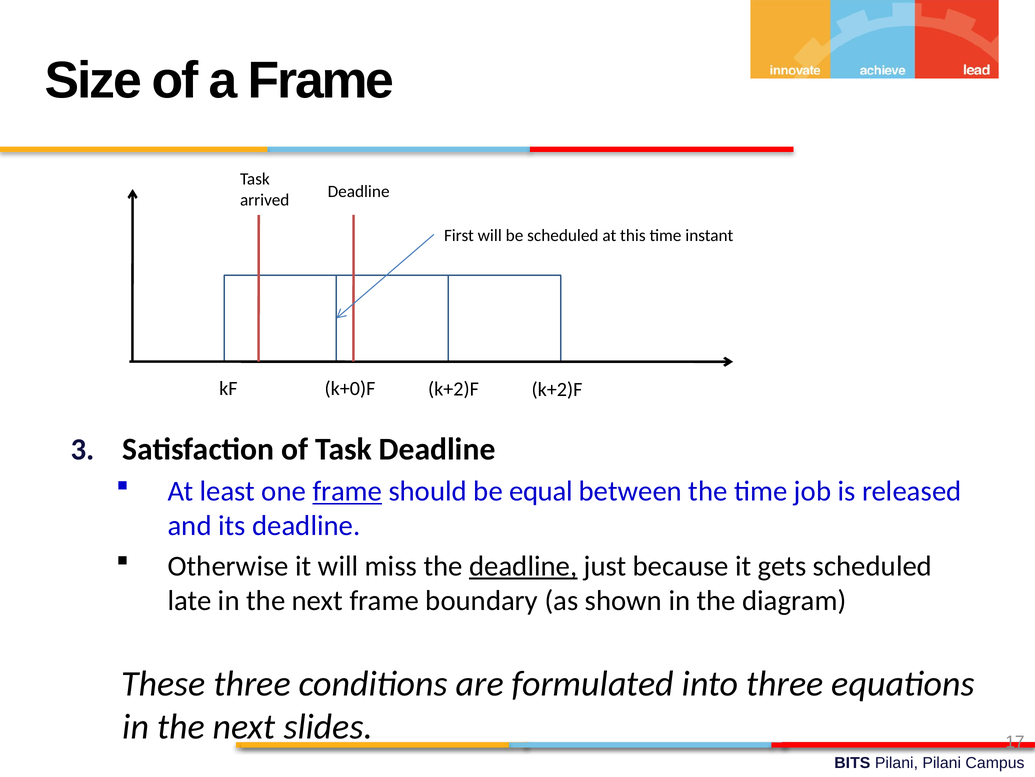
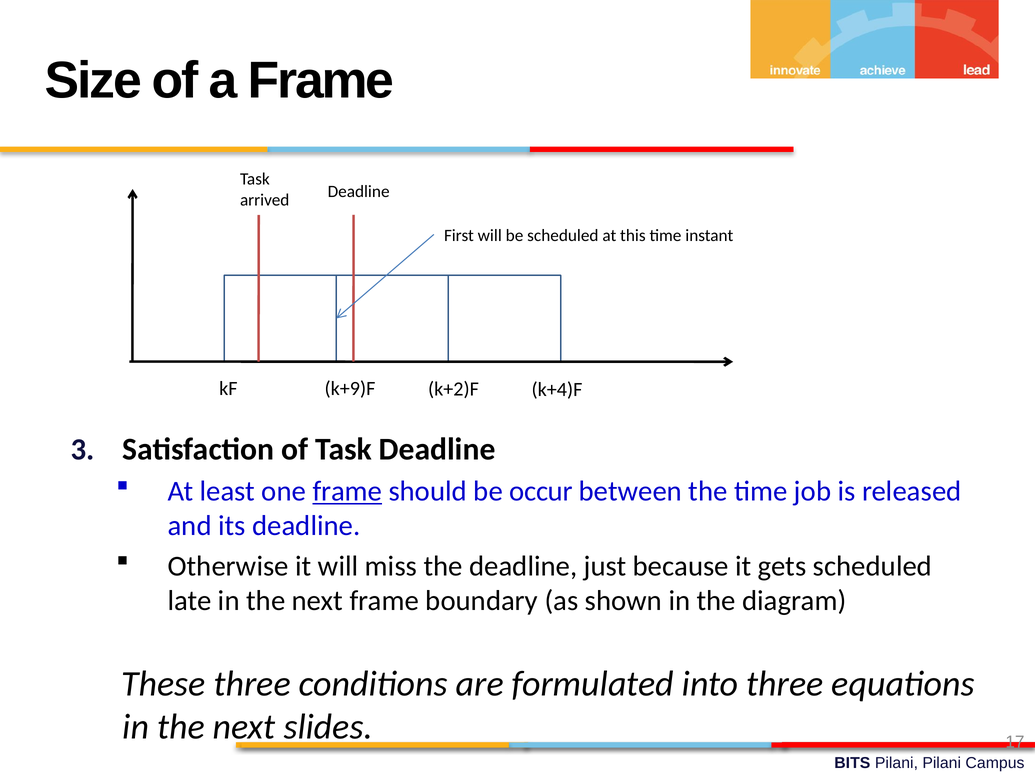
k+0)F: k+0)F -> k+9)F (350, 388)
k+2)F k+2)F: k+2)F -> k+4)F (557, 389)
equal: equal -> occur (541, 491)
deadline underline: present -> none (523, 566)
